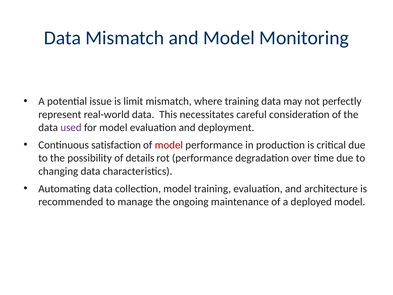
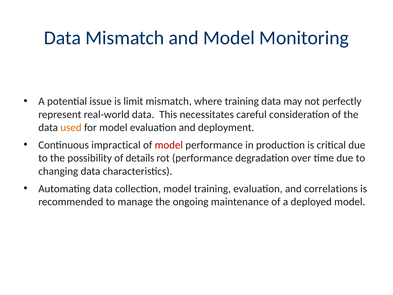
used colour: purple -> orange (71, 127)
satisfaction: satisfaction -> impractical (116, 145)
architecture: architecture -> correlations (331, 189)
